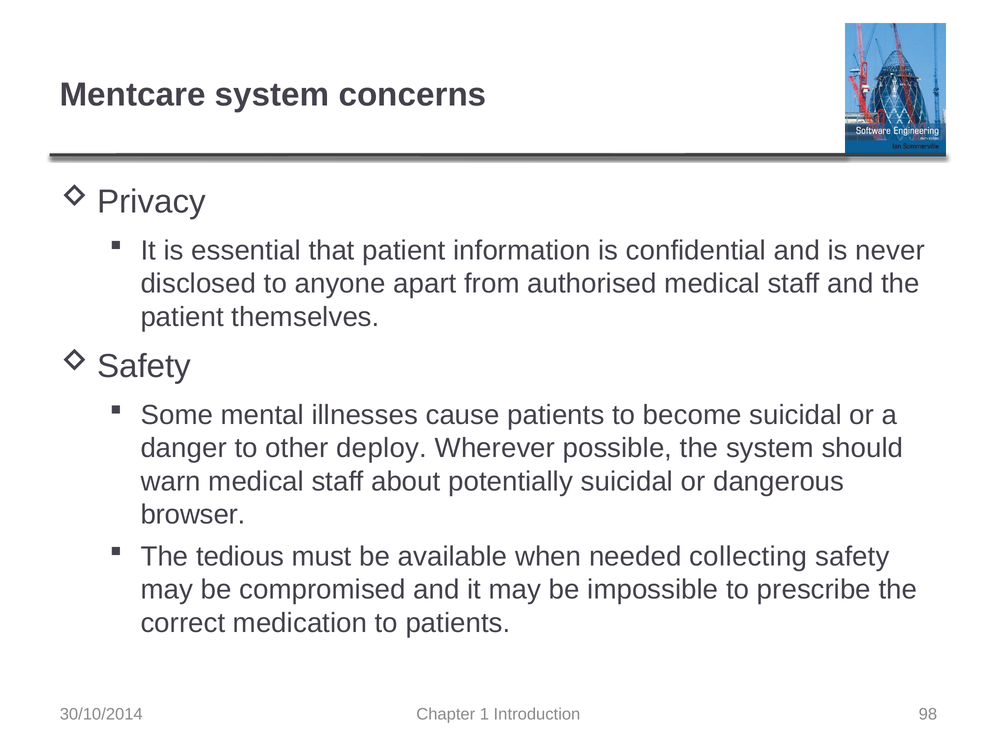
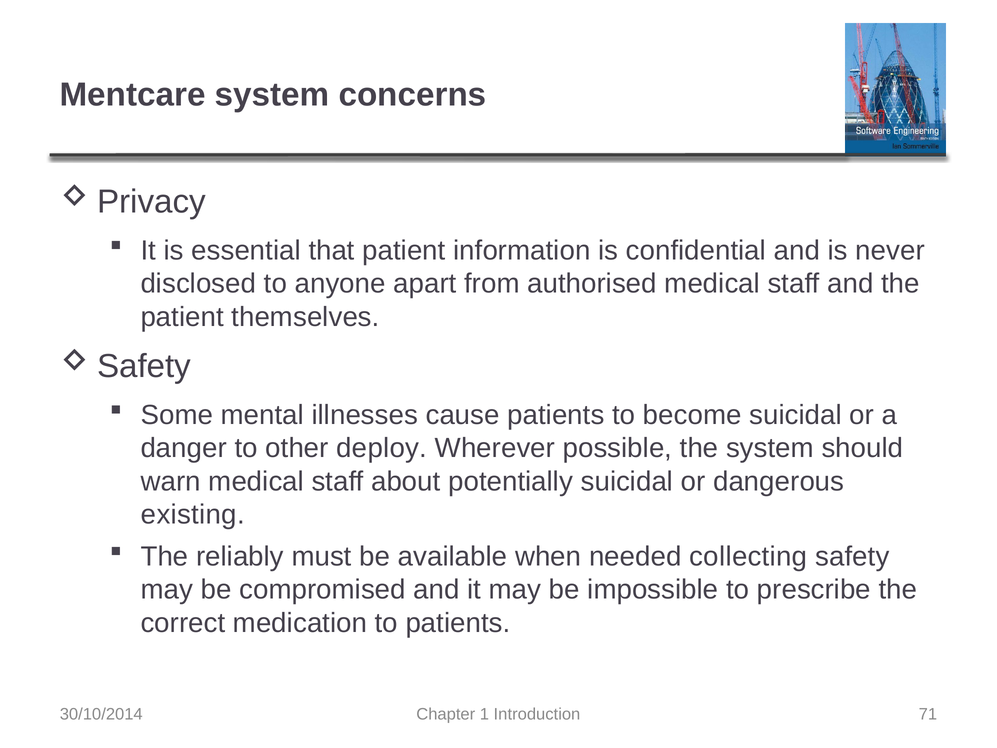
browser: browser -> existing (193, 515)
tedious: tedious -> reliably (240, 556)
98: 98 -> 71 (928, 714)
